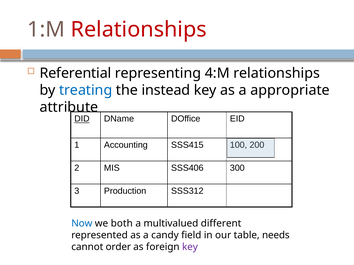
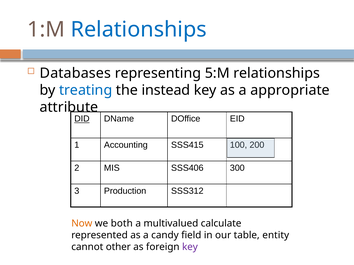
Relationships colour: red -> blue (139, 30)
Referential: Referential -> Databases (75, 73)
4:M: 4:M -> 5:M (217, 73)
Now colour: blue -> orange (82, 224)
different: different -> calculate (221, 224)
needs: needs -> entity (276, 235)
order: order -> other (118, 247)
